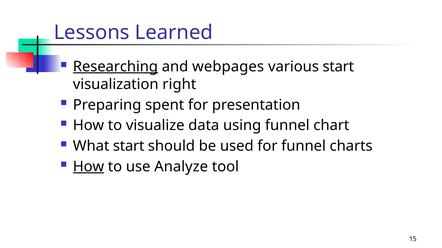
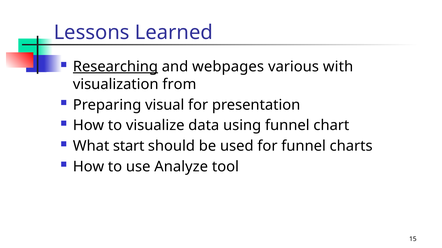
various start: start -> with (338, 67)
right: right -> from (179, 84)
spent: spent -> visual (165, 105)
How underline: present -> none (89, 167)
